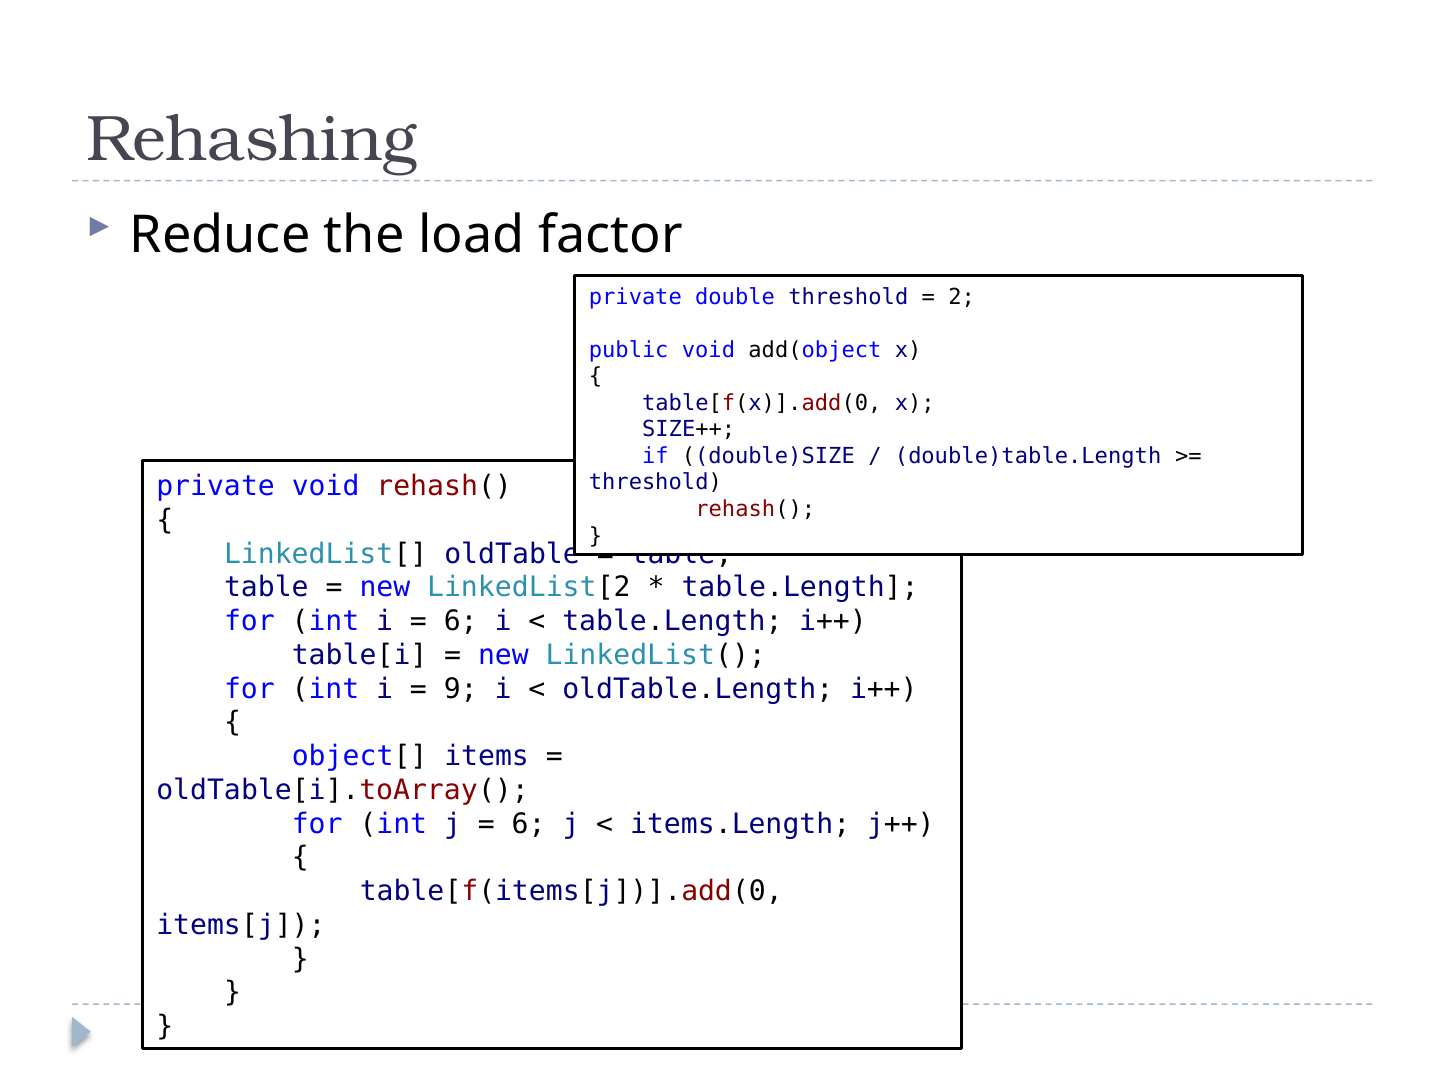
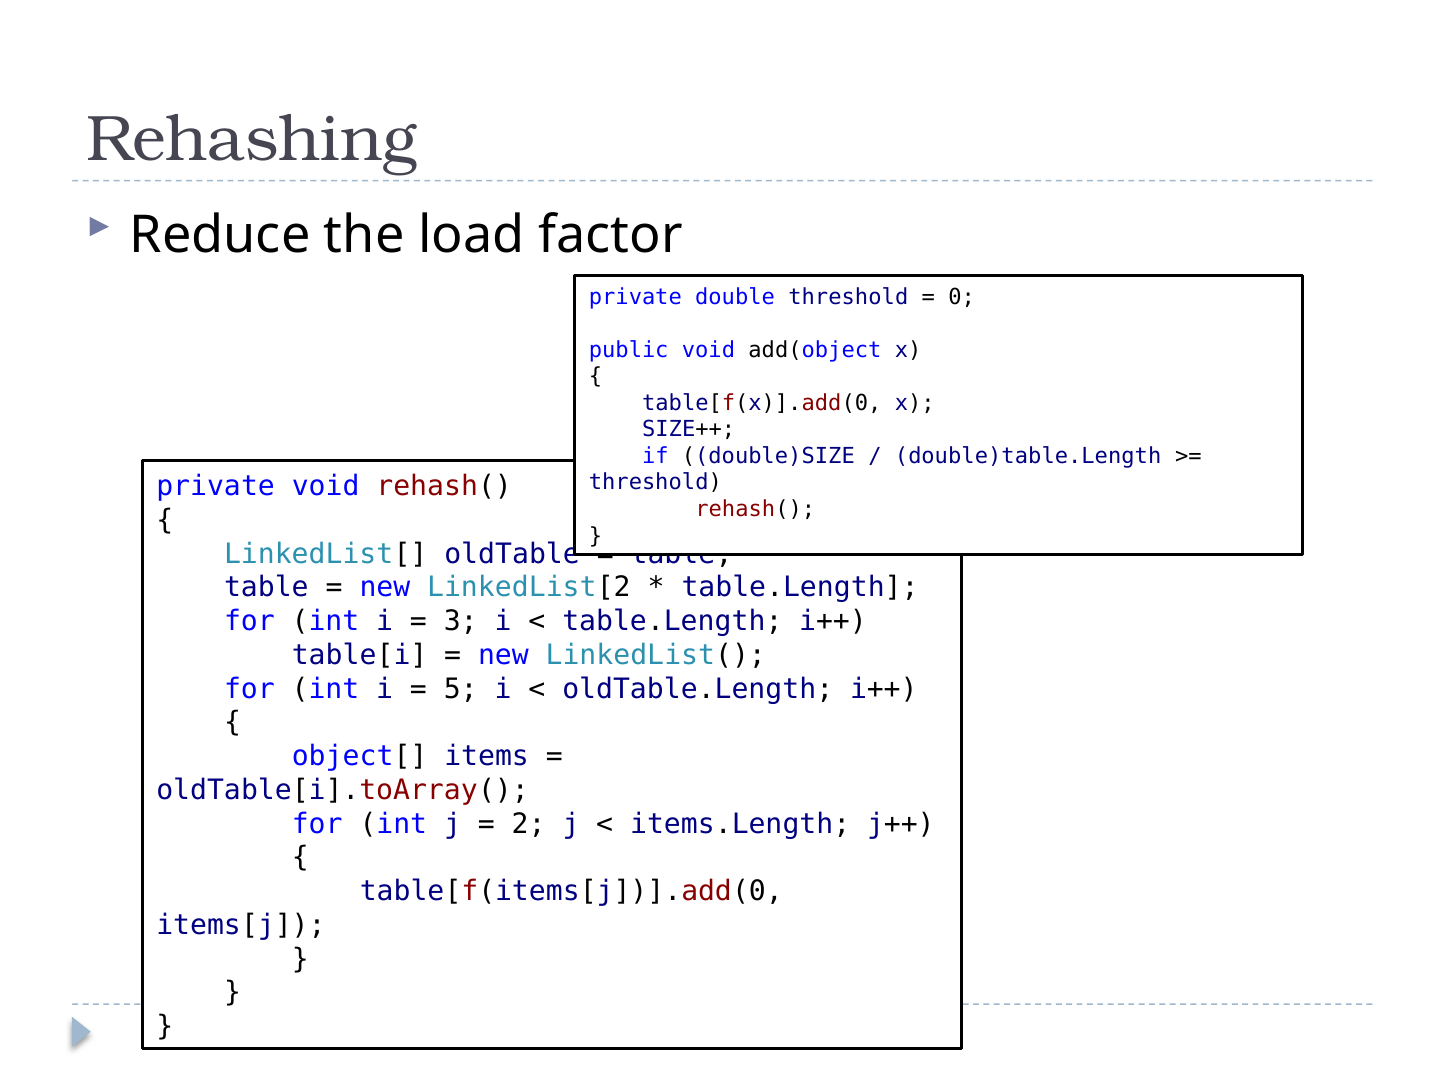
2: 2 -> 0 (962, 297)
6: 6 -> 3 (461, 621)
9: 9 -> 5 (461, 689)
6: 6 -> 2 (529, 824)
